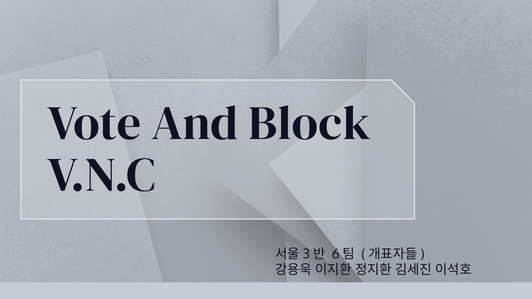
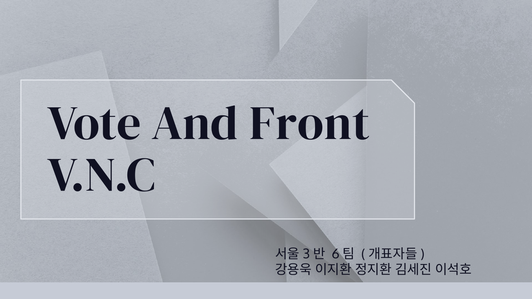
Block: Block -> Front (310, 123)
